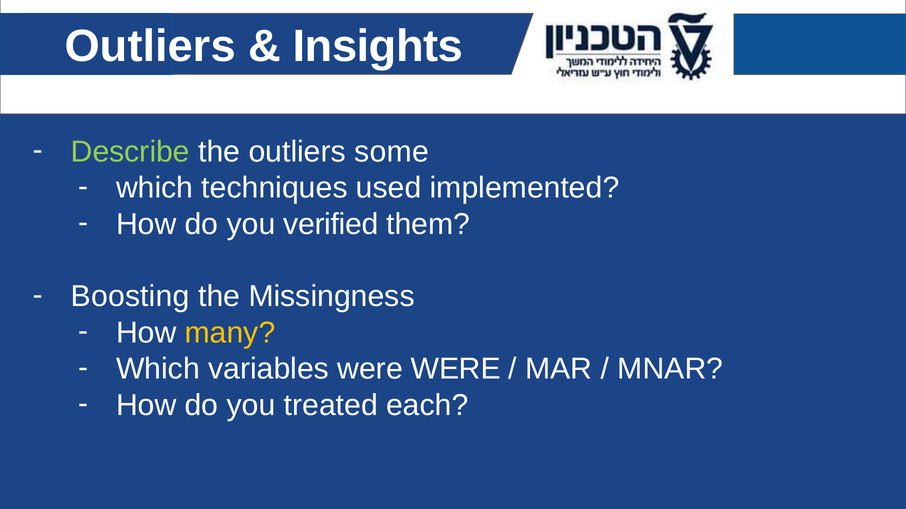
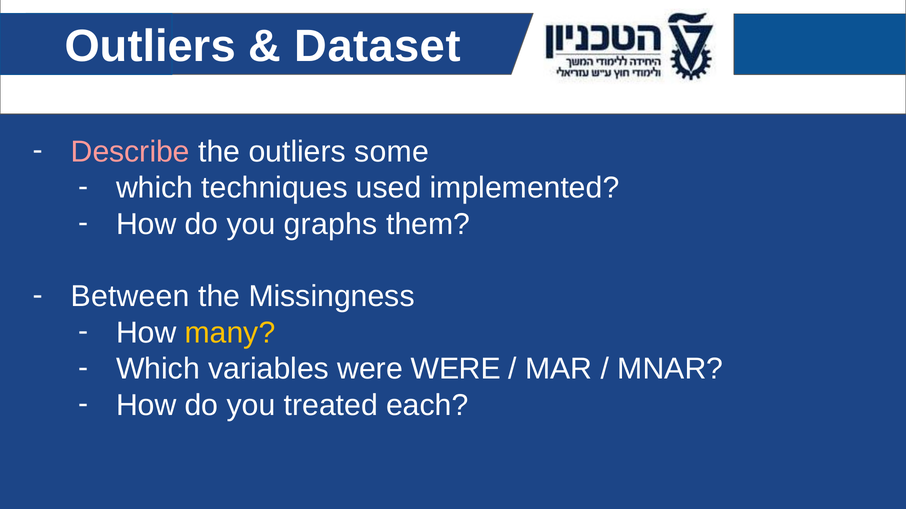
Insights: Insights -> Dataset (378, 47)
Describe colour: light green -> pink (130, 152)
verified: verified -> graphs (331, 224)
Boosting: Boosting -> Between (130, 297)
